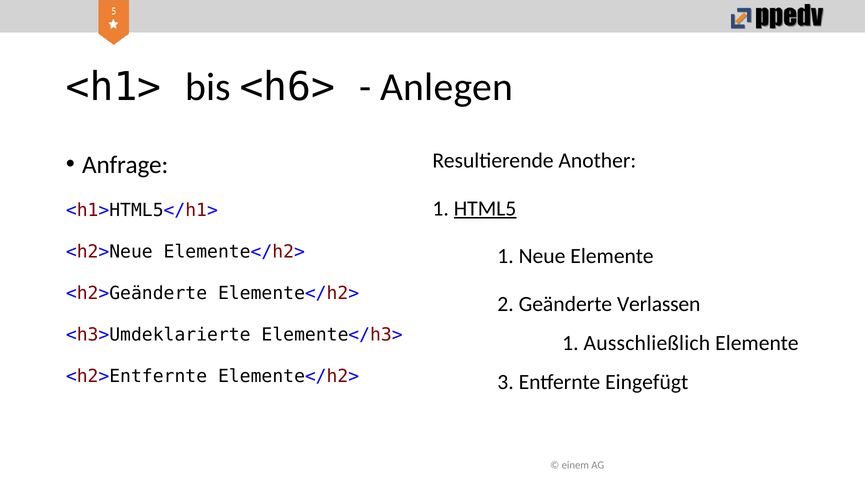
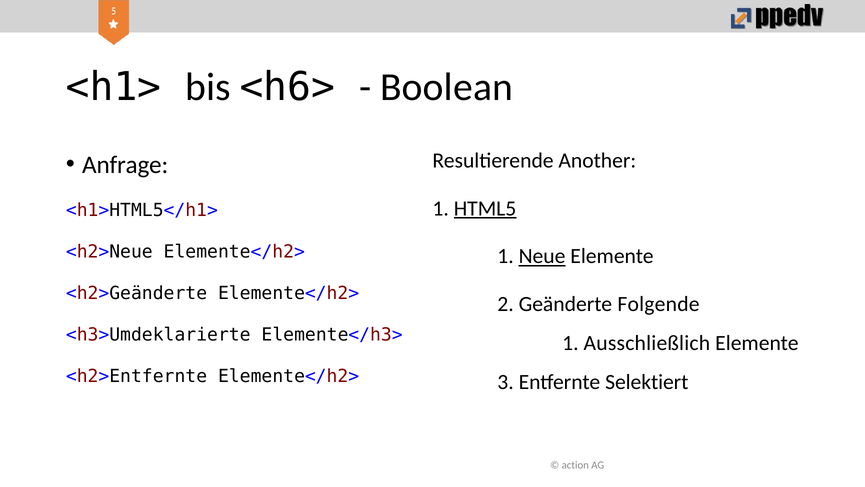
Anlegen: Anlegen -> Boolean (447, 87)
Neue underline: none -> present (542, 256)
Verlassen: Verlassen -> Folgende (658, 304)
Eingefügt: Eingefügt -> Selektiert (647, 382)
einem: einem -> action (575, 465)
